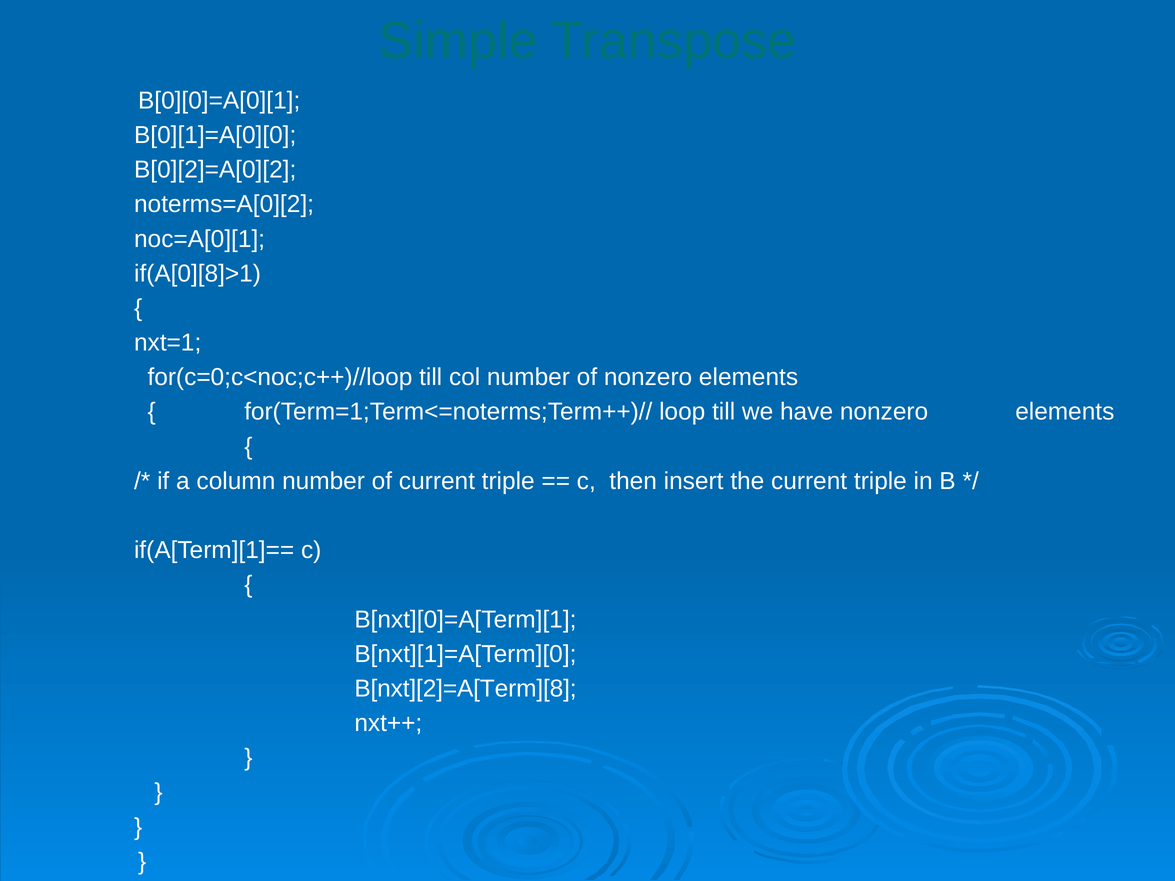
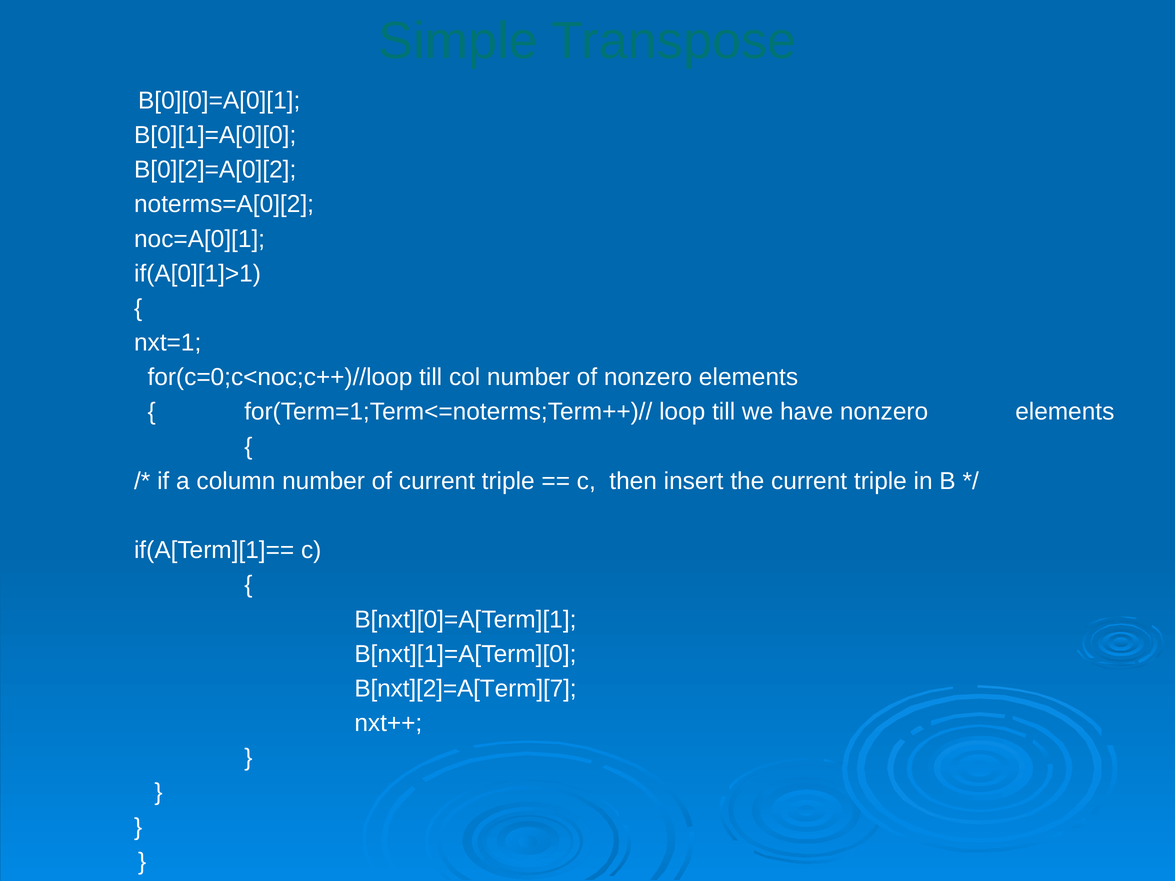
if(A[0][8]>1: if(A[0][8]>1 -> if(A[0][1]>1 (198, 274)
B[nxt][2]=A[Term][8: B[nxt][2]=A[Term][8 -> B[nxt][2]=A[Term][7 (466, 689)
